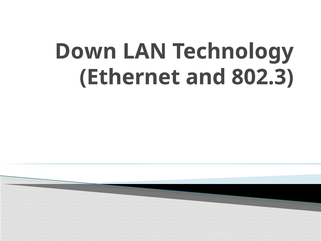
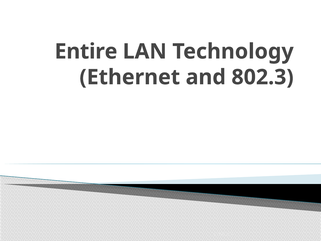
Down: Down -> Entire (86, 51)
